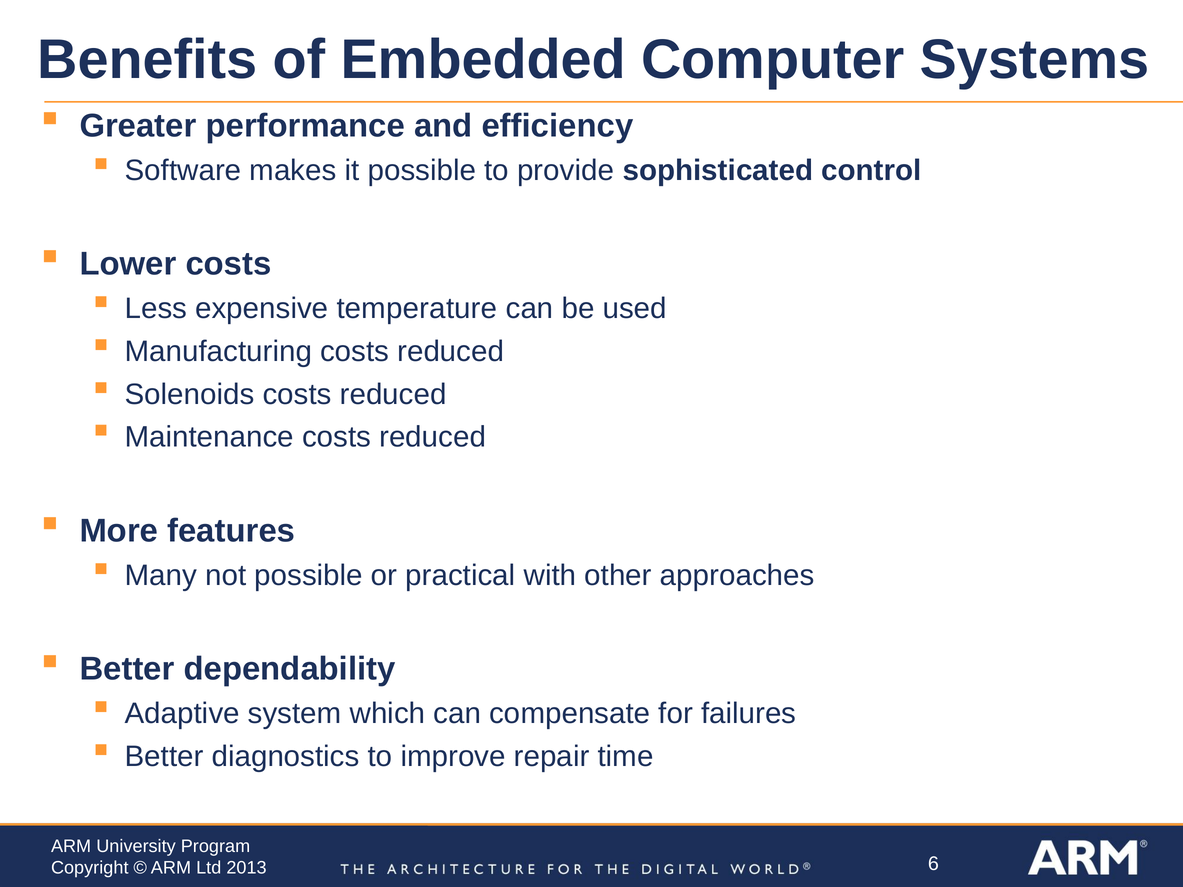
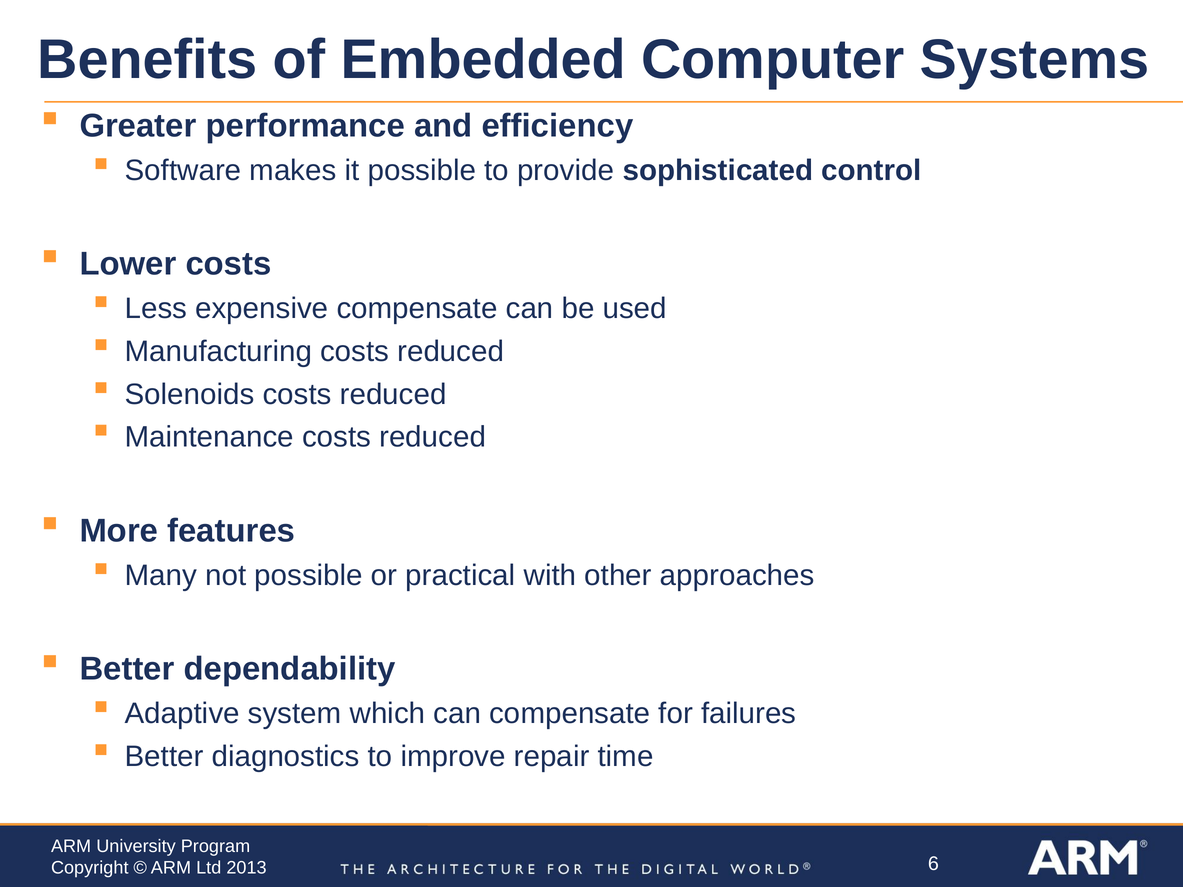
expensive temperature: temperature -> compensate (417, 309)
